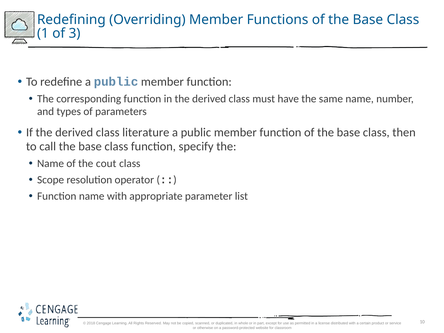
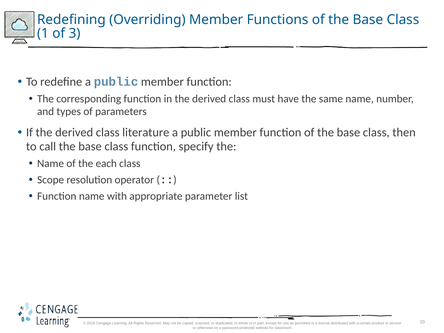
cout: cout -> each (106, 164)
